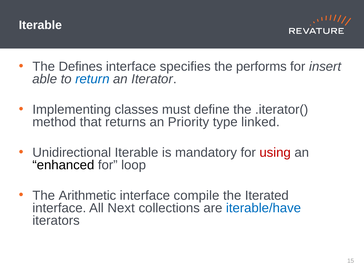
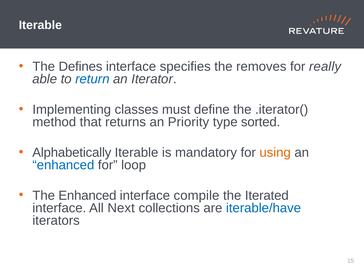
performs: performs -> removes (261, 67)
insert: insert -> really (325, 67)
linked: linked -> sorted (261, 122)
Unidirectional: Unidirectional -> Alphabetically (72, 152)
using colour: red -> orange (275, 152)
enhanced colour: black -> blue (63, 165)
The Arithmetic: Arithmetic -> Enhanced (87, 195)
